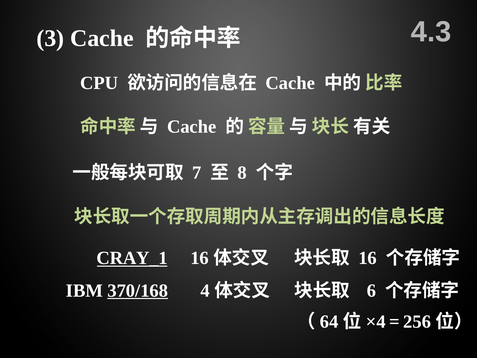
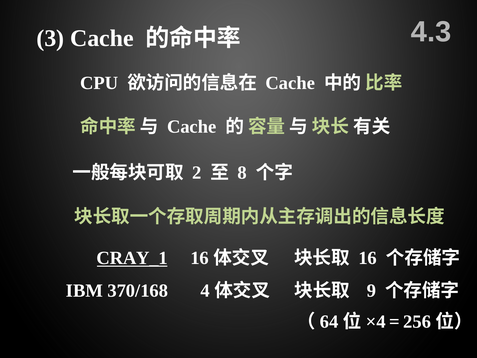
7: 7 -> 2 (197, 173)
370/168 underline: present -> none (138, 290)
6: 6 -> 9 (371, 290)
